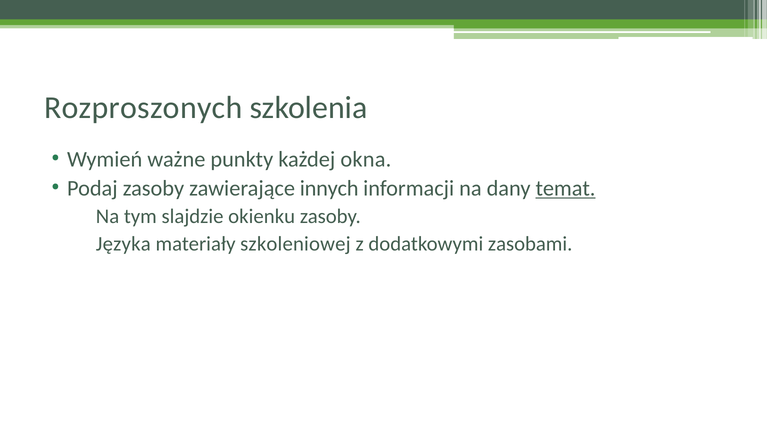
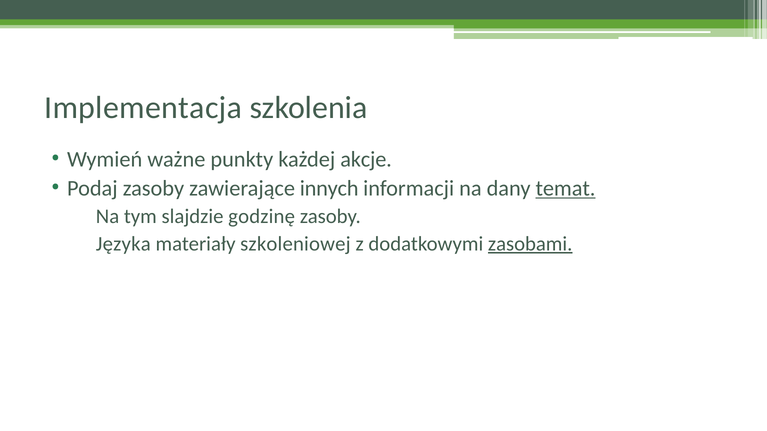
Rozproszonych: Rozproszonych -> Implementacja (143, 108)
okna: okna -> akcje (366, 159)
okienku: okienku -> godzinę (262, 217)
zasobami underline: none -> present (530, 244)
